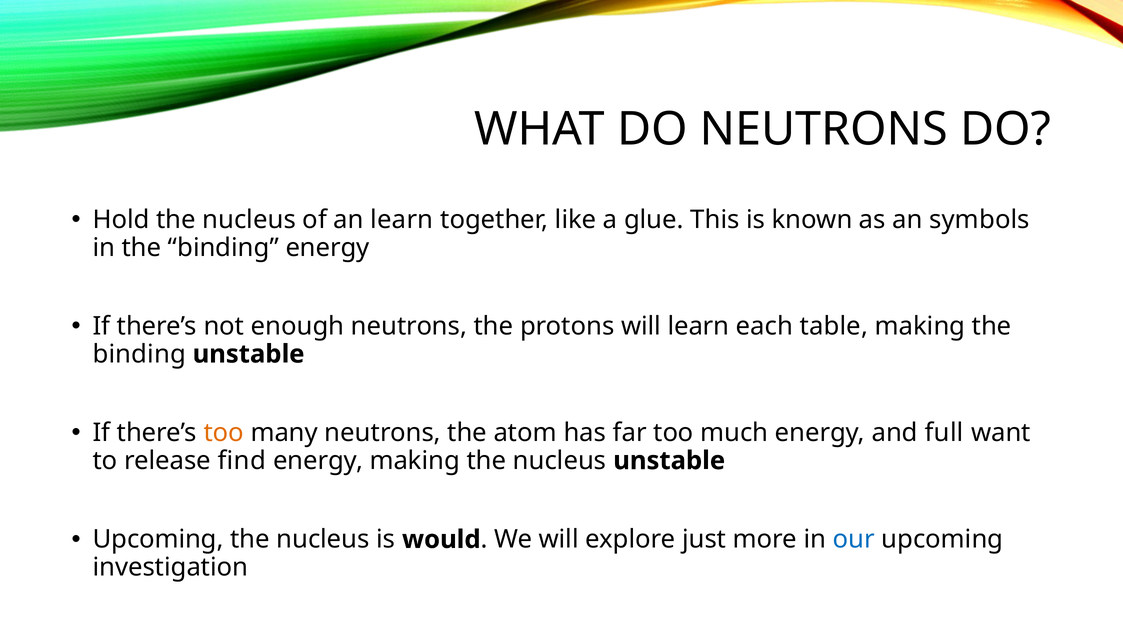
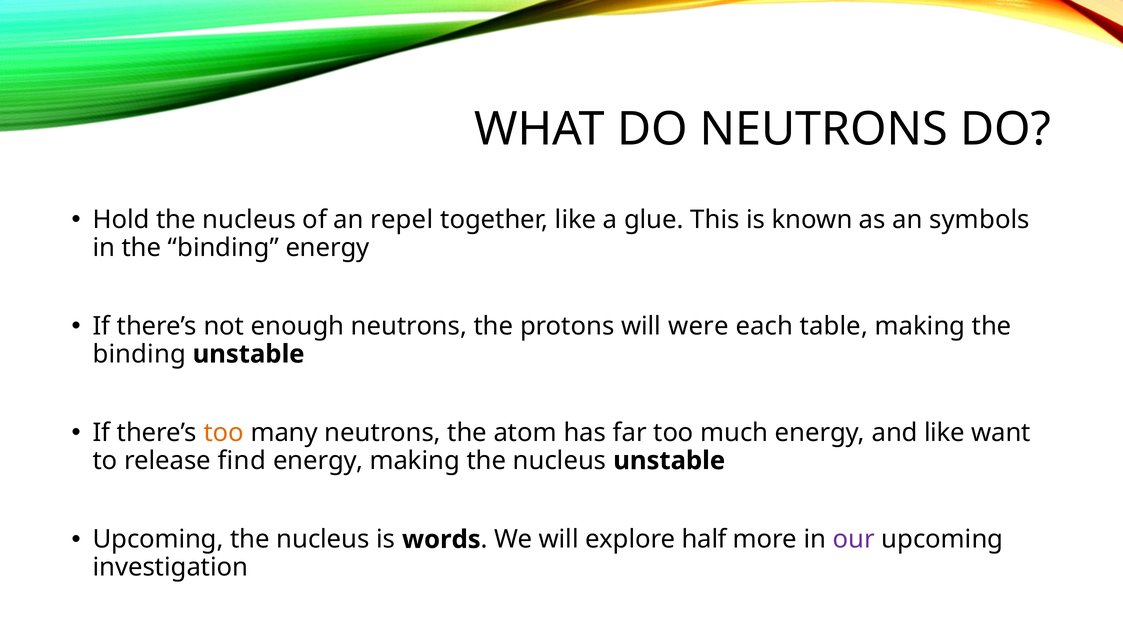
an learn: learn -> repel (402, 220)
will learn: learn -> were (698, 327)
and full: full -> like (944, 433)
would: would -> words (441, 540)
just: just -> half (704, 540)
our colour: blue -> purple (854, 540)
